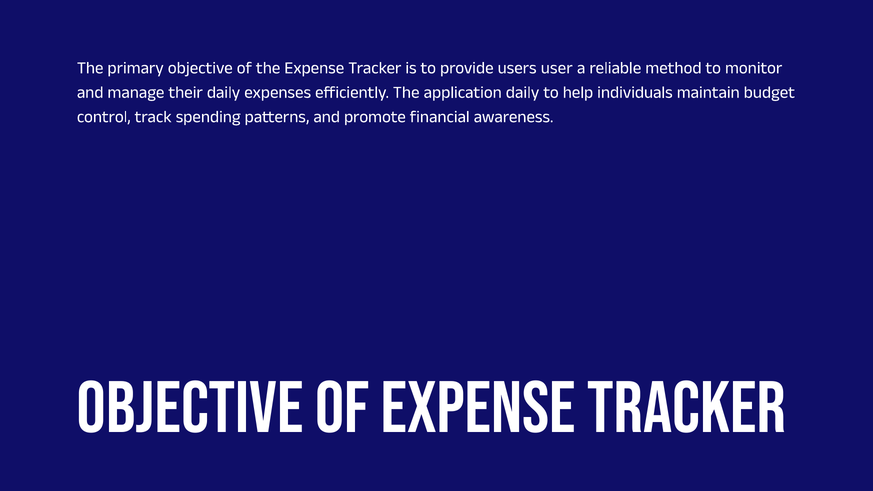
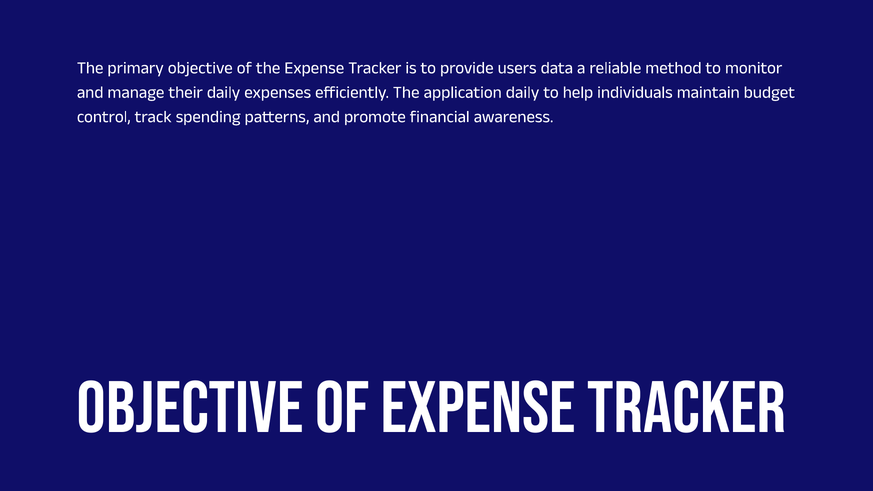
user: user -> data (557, 68)
